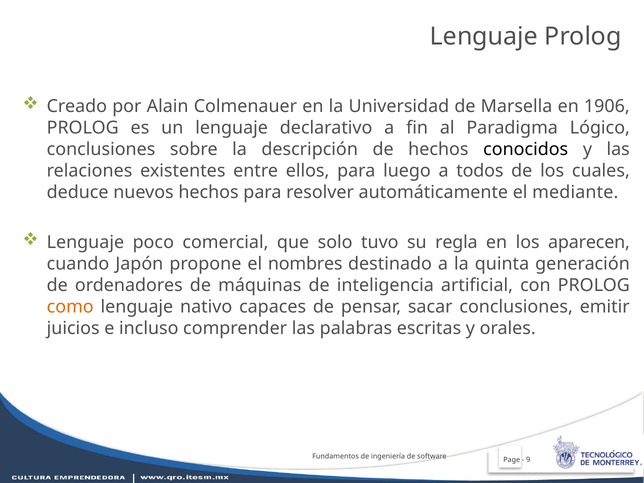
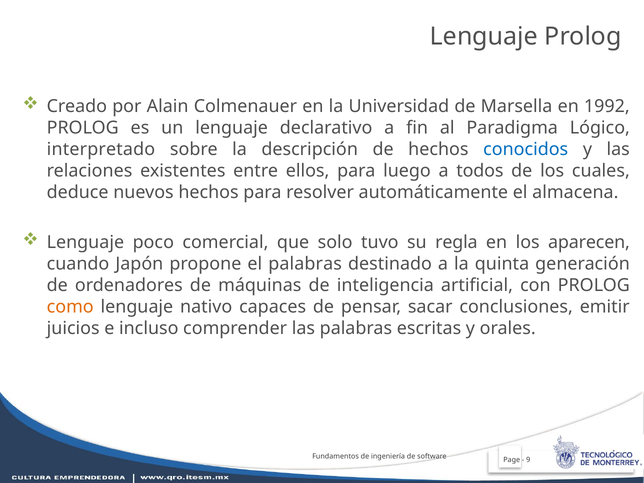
1906: 1906 -> 1992 (607, 106)
conclusiones: conclusiones -> interpretado (101, 149)
conocidos colour: black -> blue (526, 149)
mediante: mediante -> almacena (575, 192)
el nombres: nombres -> palabras (305, 264)
